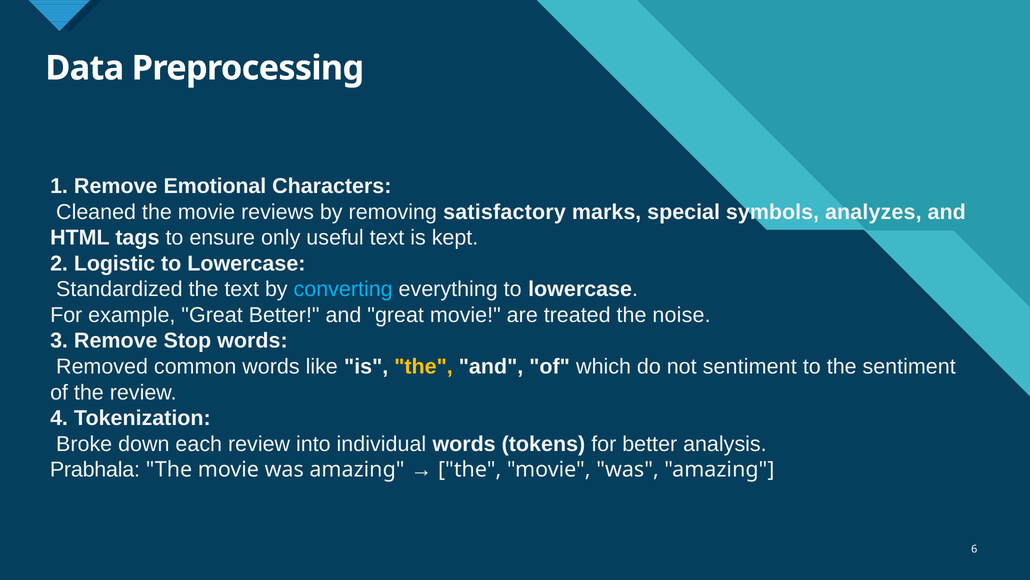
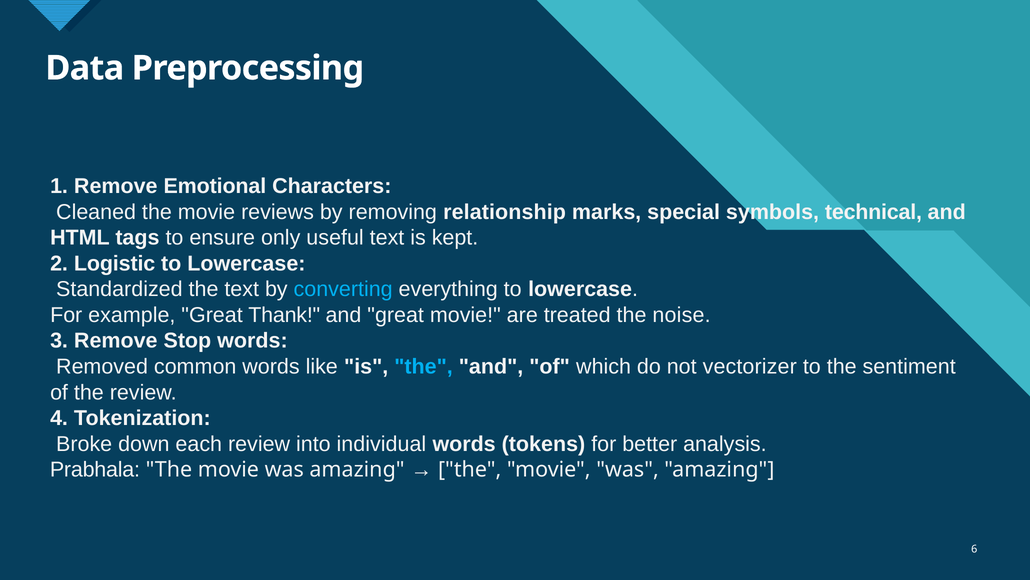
satisfactory: satisfactory -> relationship (505, 212)
analyzes: analyzes -> technical (873, 212)
Great Better: Better -> Thank (284, 315)
the colour: yellow -> light blue (424, 366)
not sentiment: sentiment -> vectorizer (750, 366)
